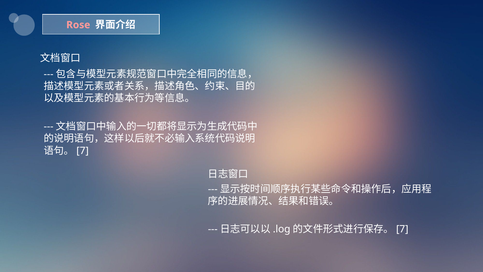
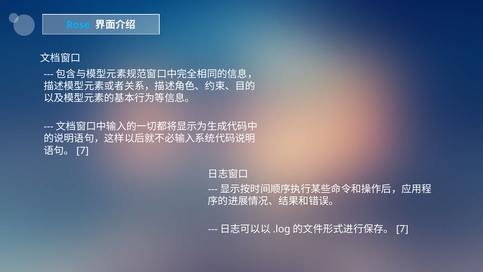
Rose colour: pink -> light blue (78, 25)
